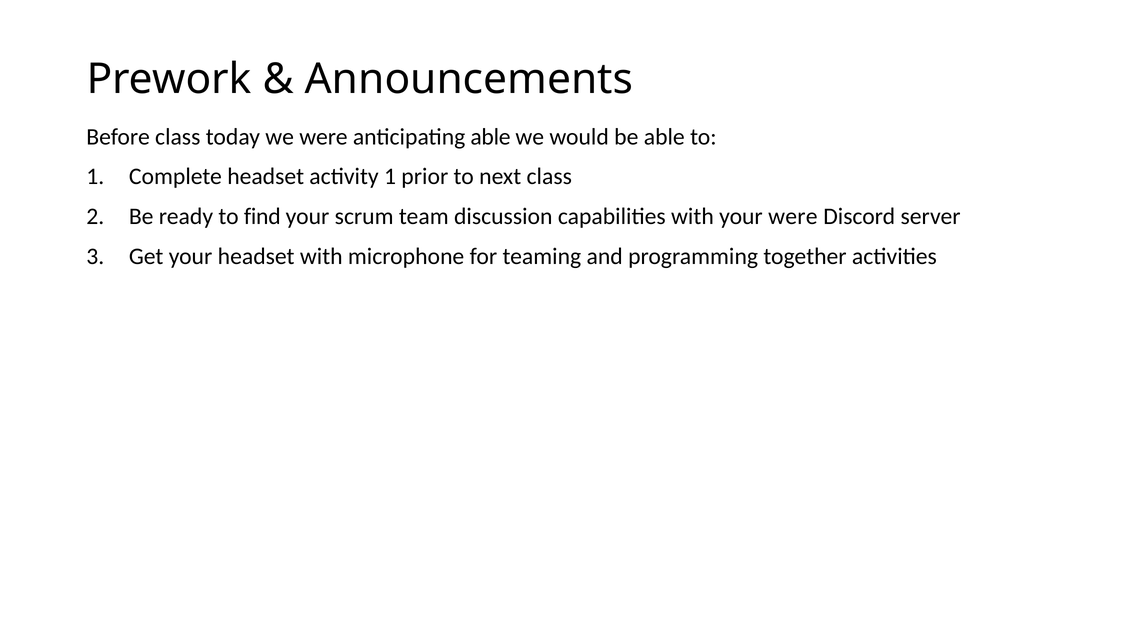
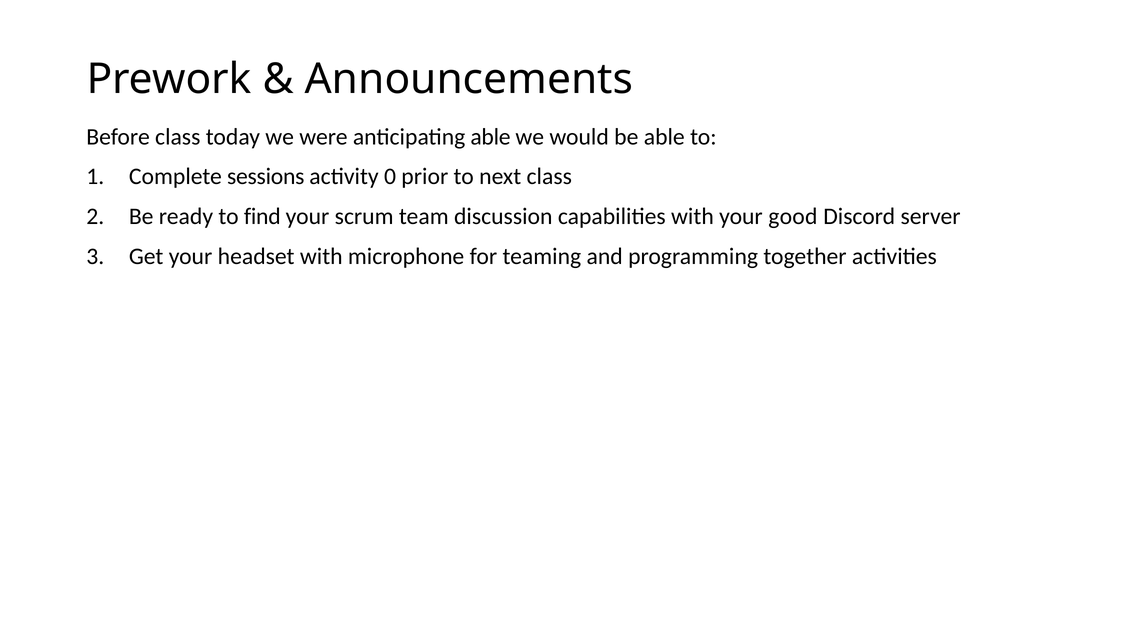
Complete headset: headset -> sessions (266, 176)
activity 1: 1 -> 0 (390, 176)
your were: were -> good (793, 216)
